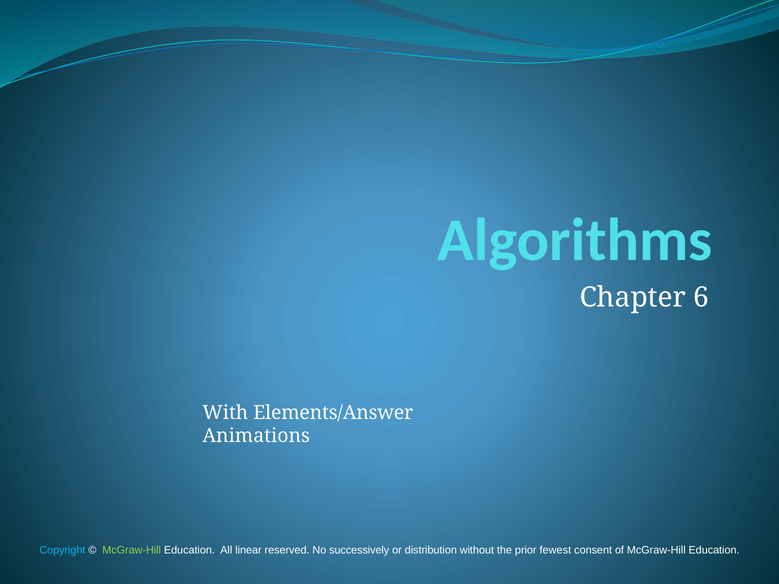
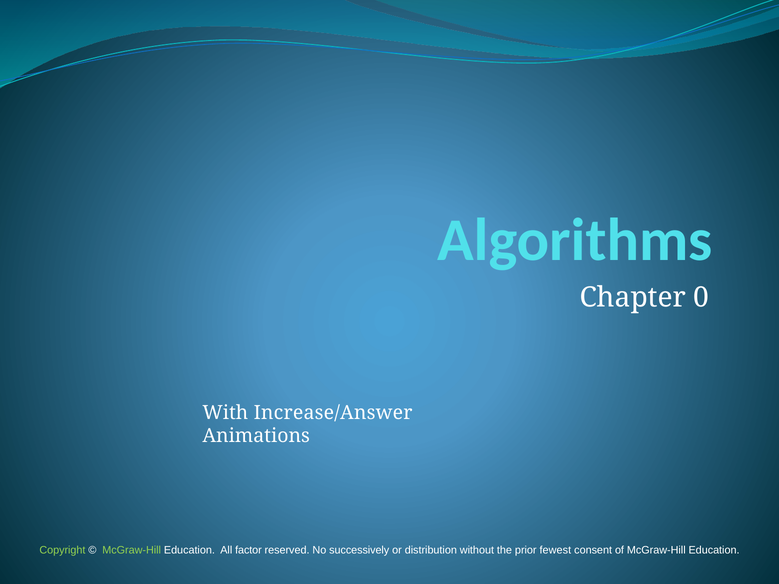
6: 6 -> 0 (701, 298)
Elements/Answer: Elements/Answer -> Increase/Answer (333, 413)
Copyright colour: light blue -> light green (62, 550)
linear: linear -> factor (248, 550)
